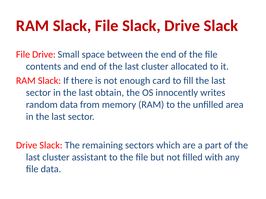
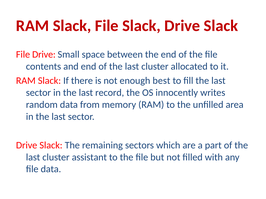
card: card -> best (161, 81)
obtain: obtain -> record (110, 93)
